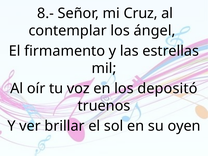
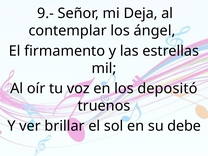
8.-: 8.- -> 9.- (46, 13)
Cruz: Cruz -> Deja (141, 13)
oyen: oyen -> debe (184, 126)
